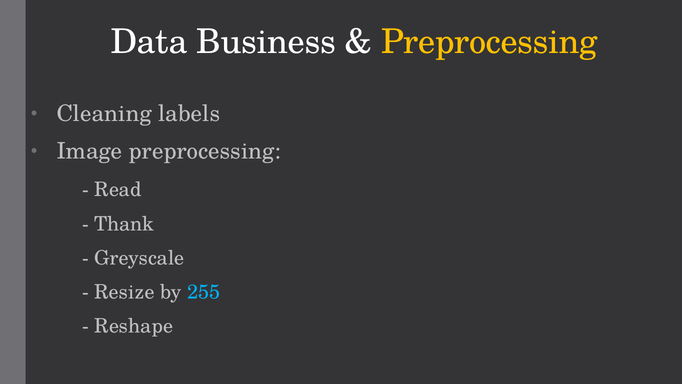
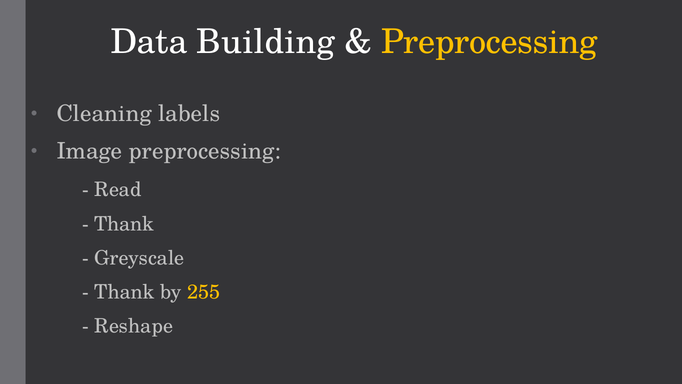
Business: Business -> Building (266, 42)
Resize: Resize -> Thank (124, 292)
255 colour: light blue -> yellow (204, 292)
